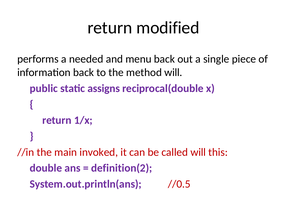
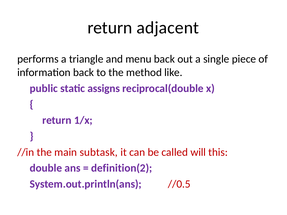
modified: modified -> adjacent (168, 28)
needed: needed -> triangle (86, 59)
method will: will -> like (173, 73)
invoked: invoked -> subtask (99, 152)
